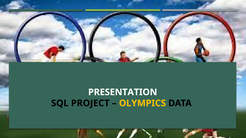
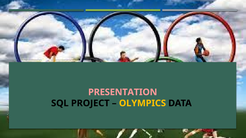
PRESENTATION colour: white -> pink (123, 92)
